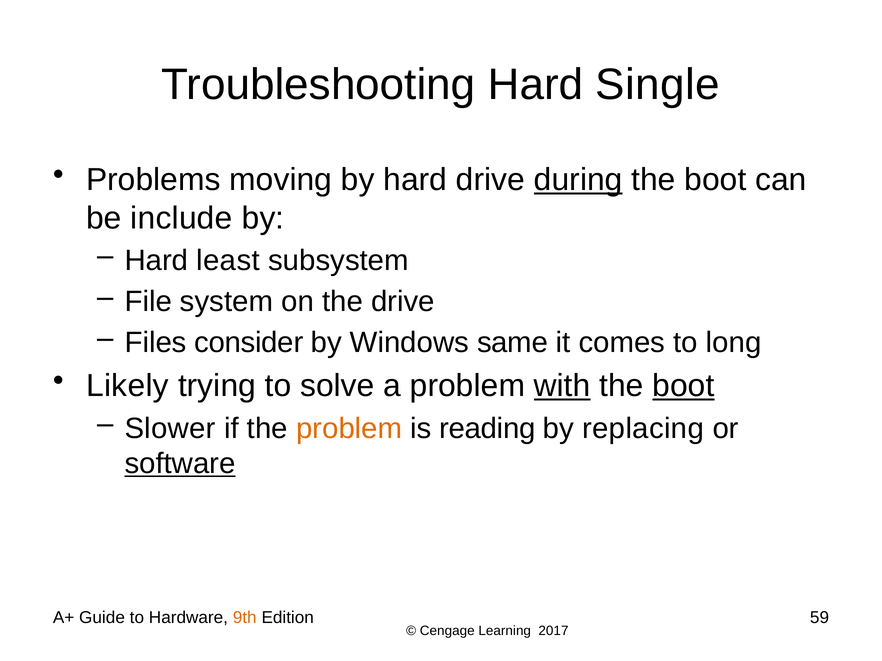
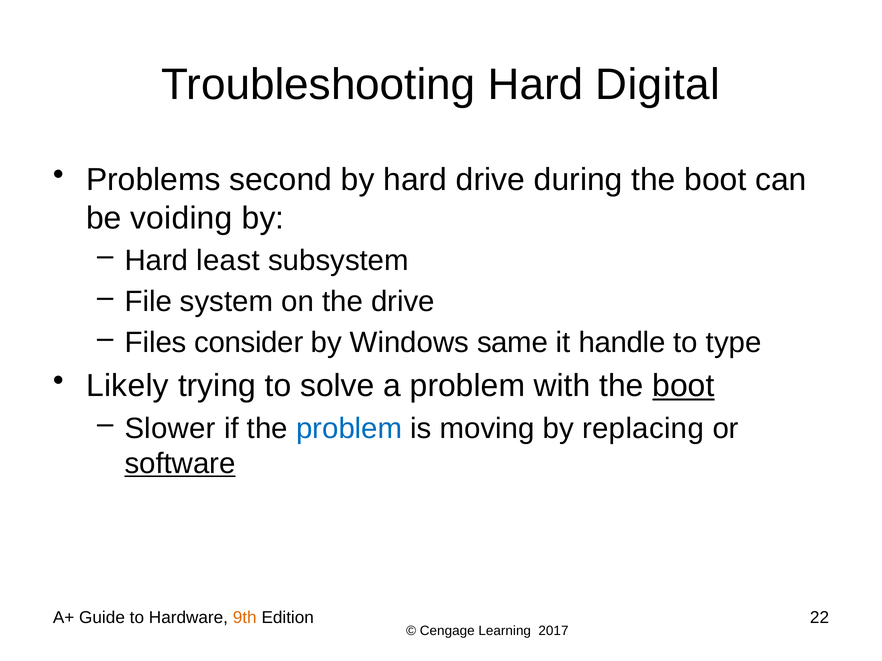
Single: Single -> Digital (658, 85)
moving: moving -> second (281, 180)
during underline: present -> none (578, 180)
include: include -> voiding (181, 218)
comes: comes -> handle (622, 343)
long: long -> type (734, 343)
with underline: present -> none (562, 386)
problem colour: orange -> blue (349, 429)
reading: reading -> moving (487, 429)
59: 59 -> 22 (820, 618)
